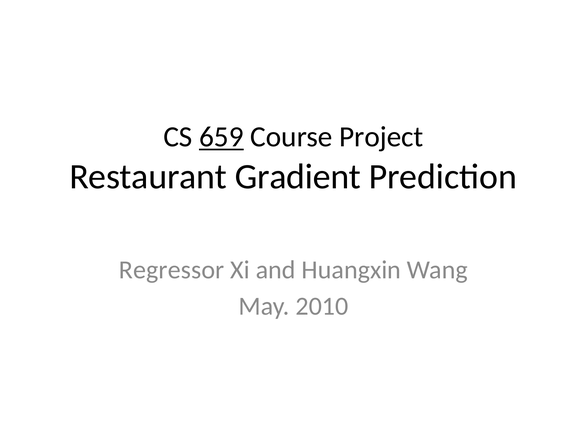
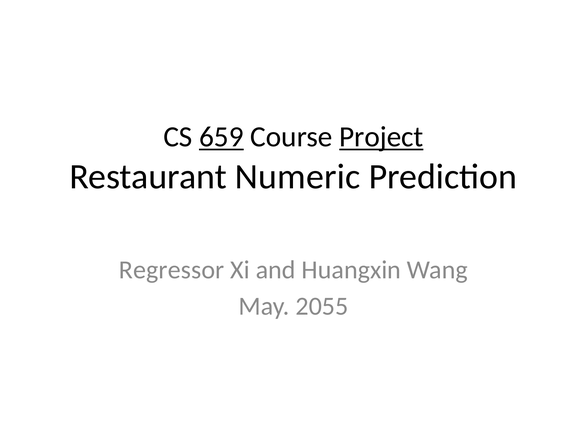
Project underline: none -> present (381, 137)
Gradient: Gradient -> Numeric (298, 177)
2010: 2010 -> 2055 (322, 306)
